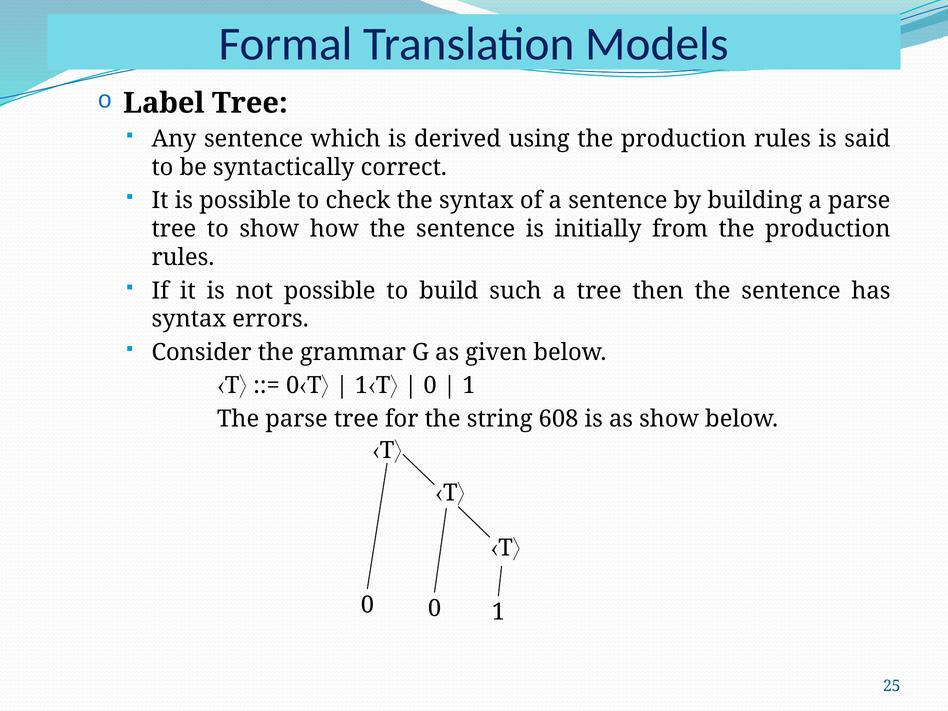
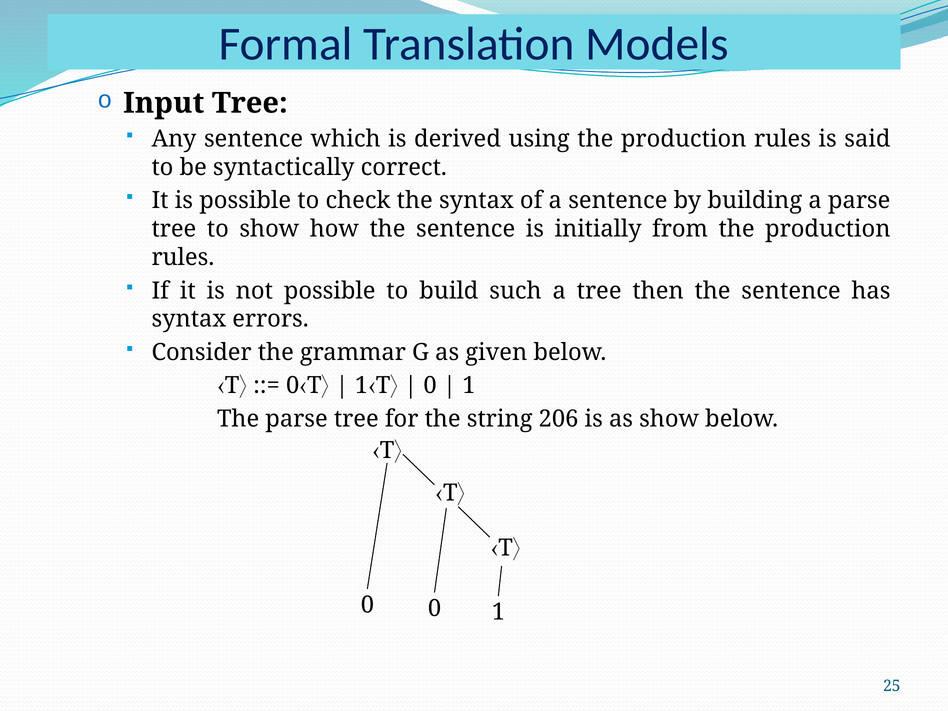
Label: Label -> Input (164, 103)
608: 608 -> 206 (559, 419)
